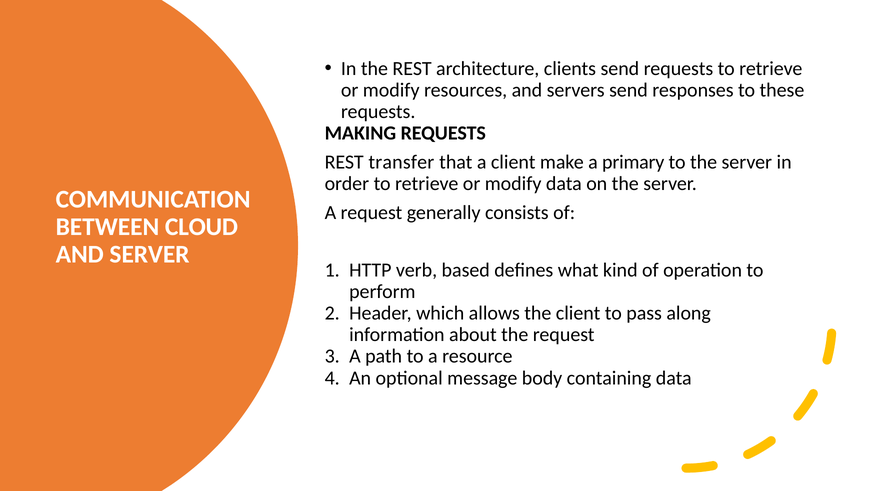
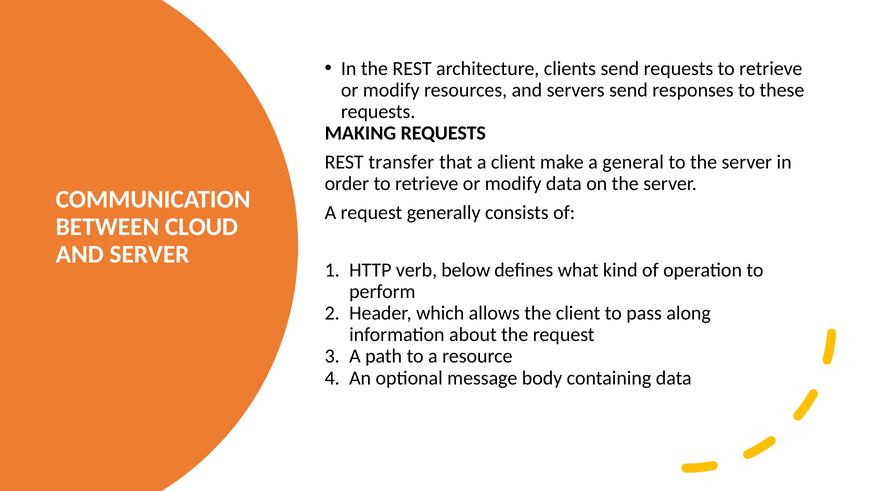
primary: primary -> general (633, 162)
based: based -> below (466, 270)
